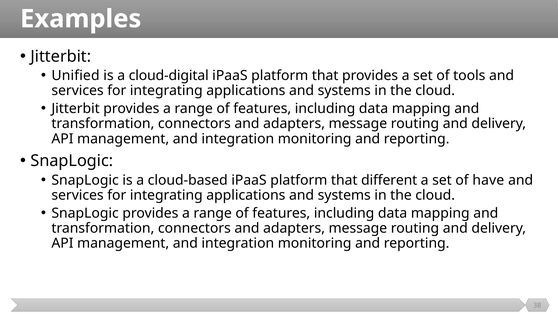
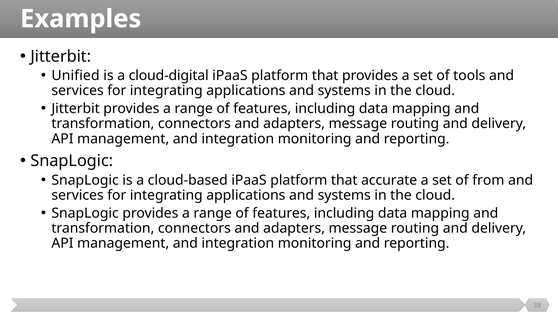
different: different -> accurate (389, 180)
have: have -> from (488, 180)
